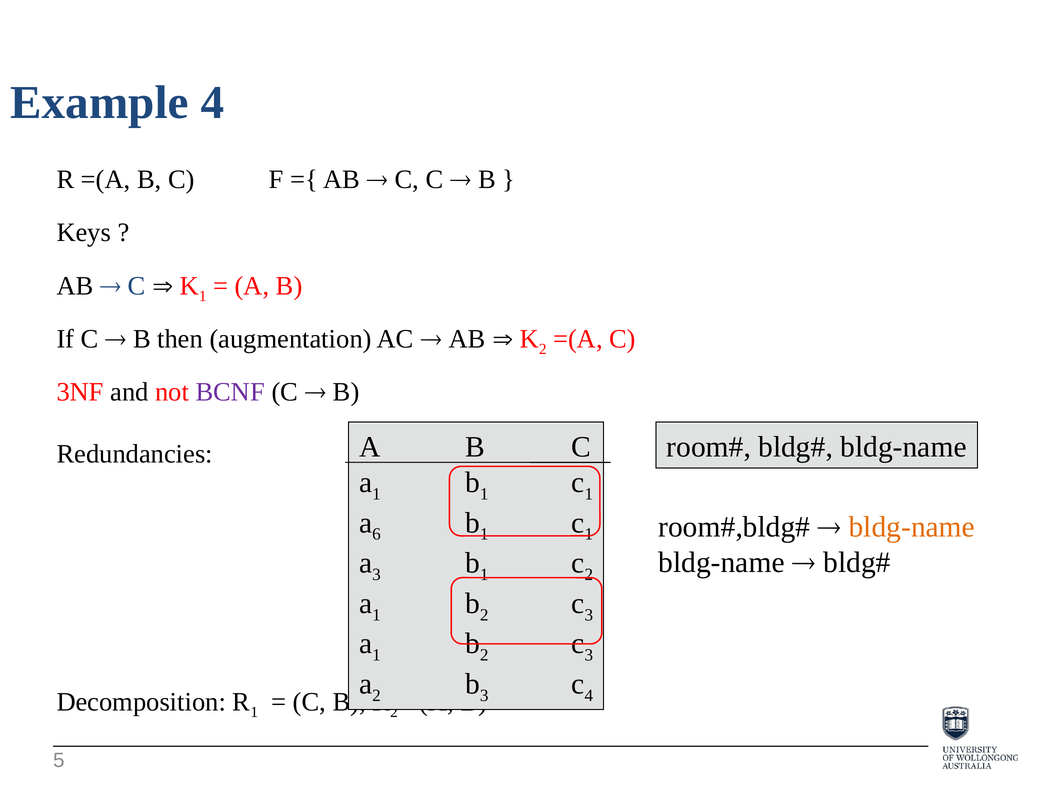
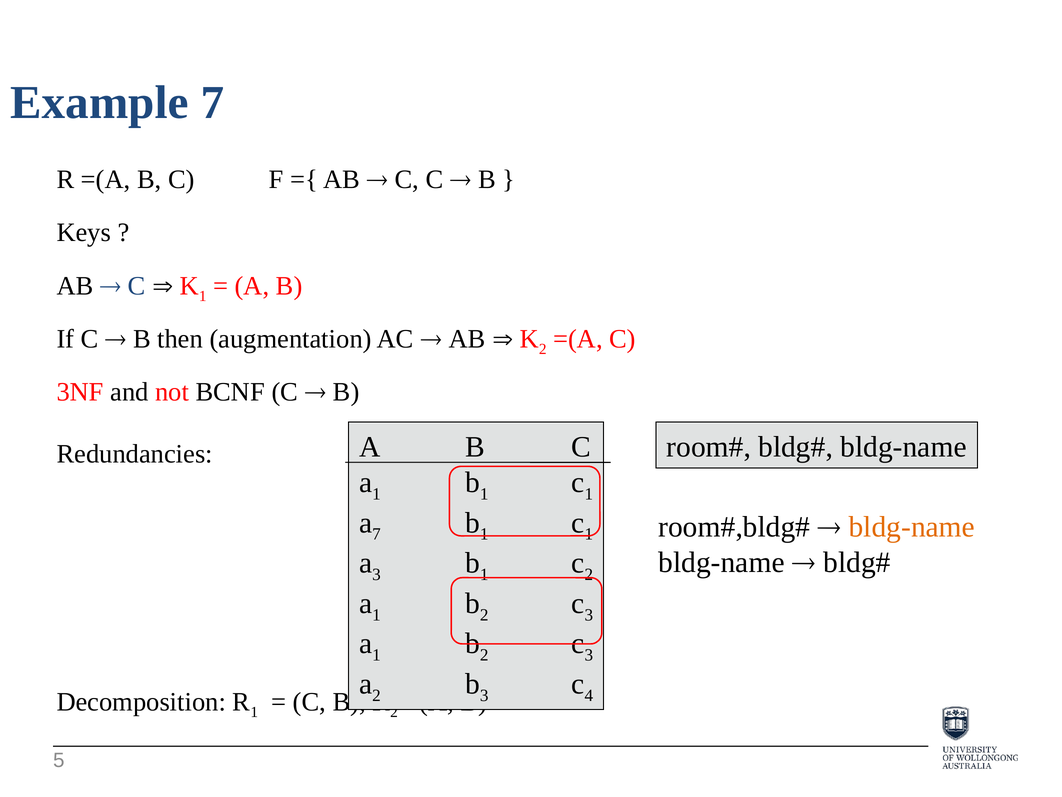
Example 4: 4 -> 7 (212, 102)
BCNF colour: purple -> black (230, 392)
a 6: 6 -> 7 (376, 534)
